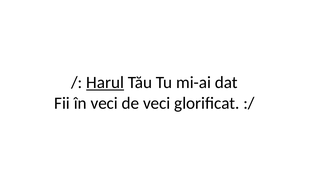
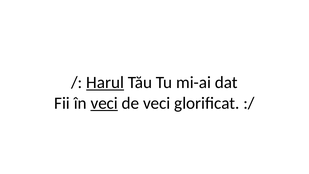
veci underline: none -> present (104, 103)
